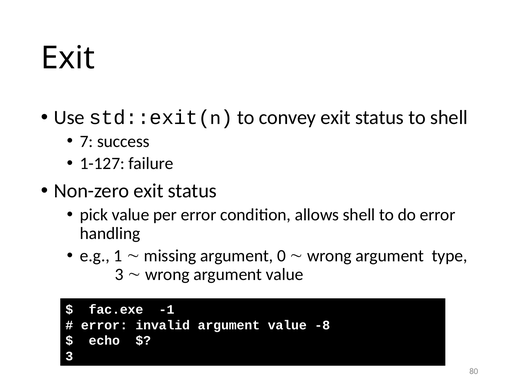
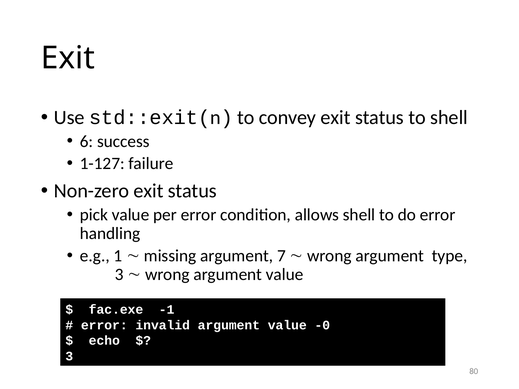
7: 7 -> 6 (86, 141)
0: 0 -> 7 (281, 256)
-8: -8 -> -0 (322, 325)
